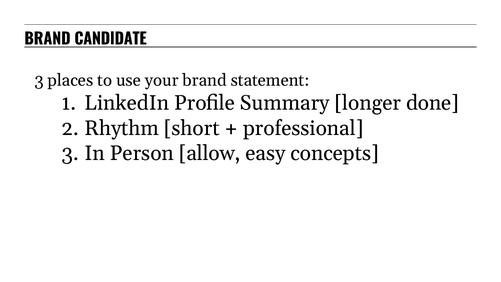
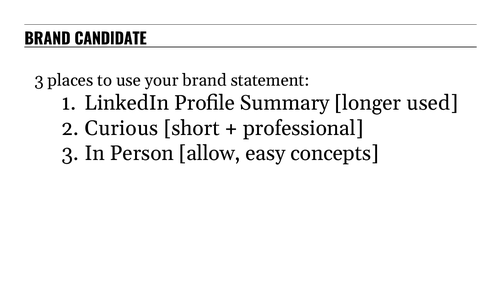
done: done -> used (432, 103)
Rhythm: Rhythm -> Curious (122, 128)
